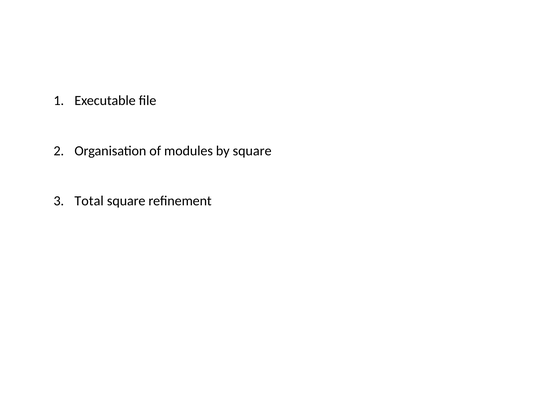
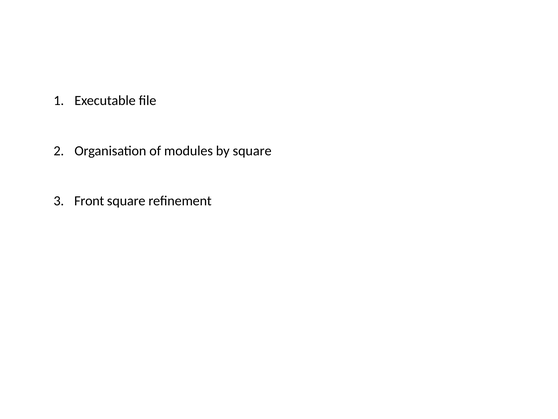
Total: Total -> Front (89, 201)
